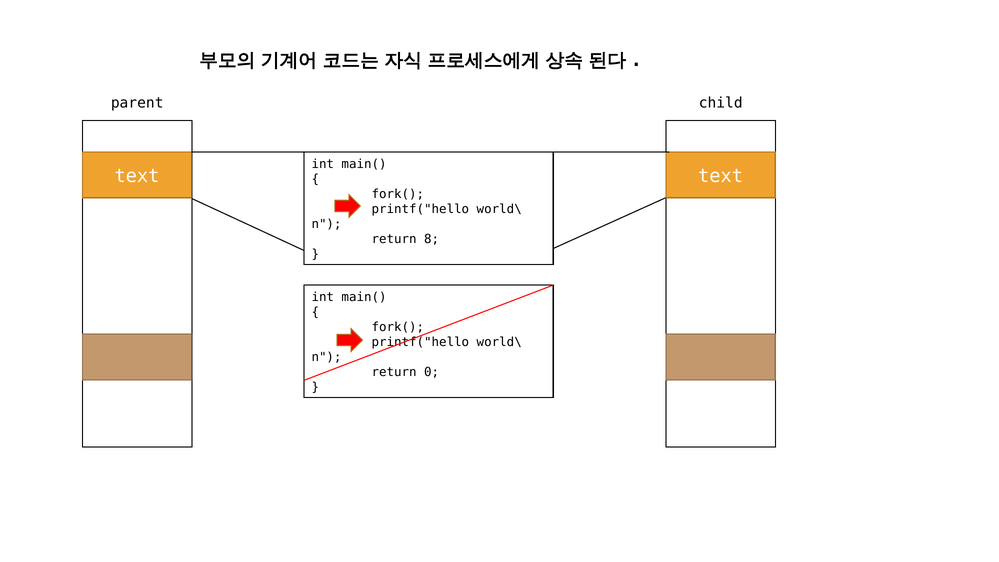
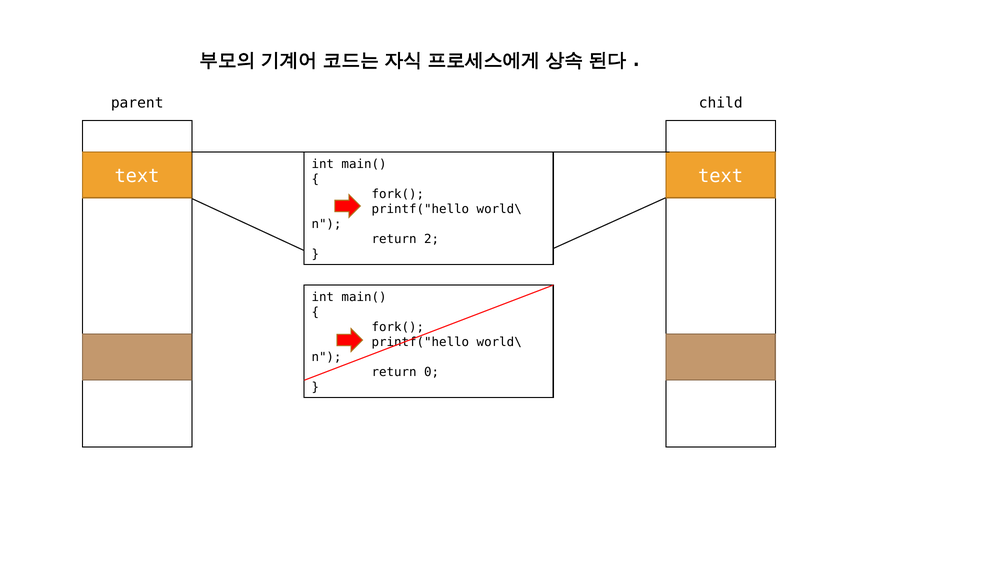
8: 8 -> 2 (432, 239)
